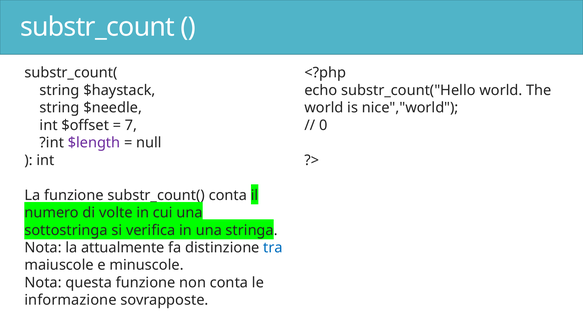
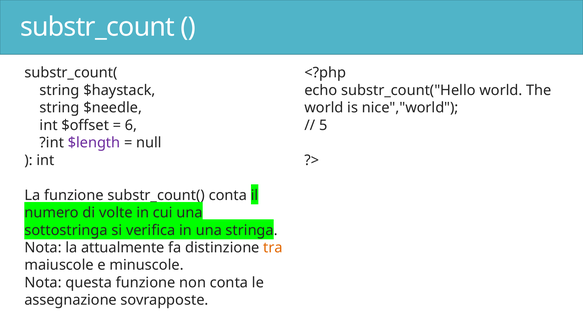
7: 7 -> 6 (131, 125)
0: 0 -> 5 (323, 125)
tra colour: blue -> orange (273, 248)
informazione: informazione -> assegnazione (71, 300)
